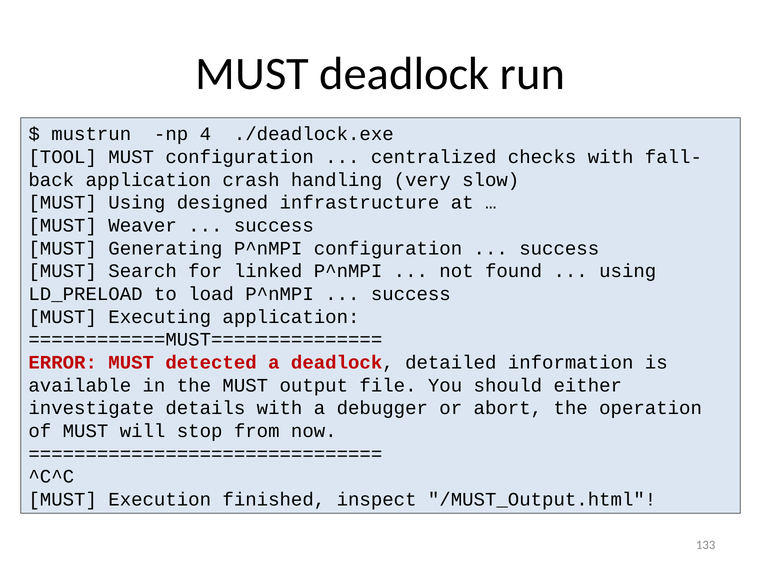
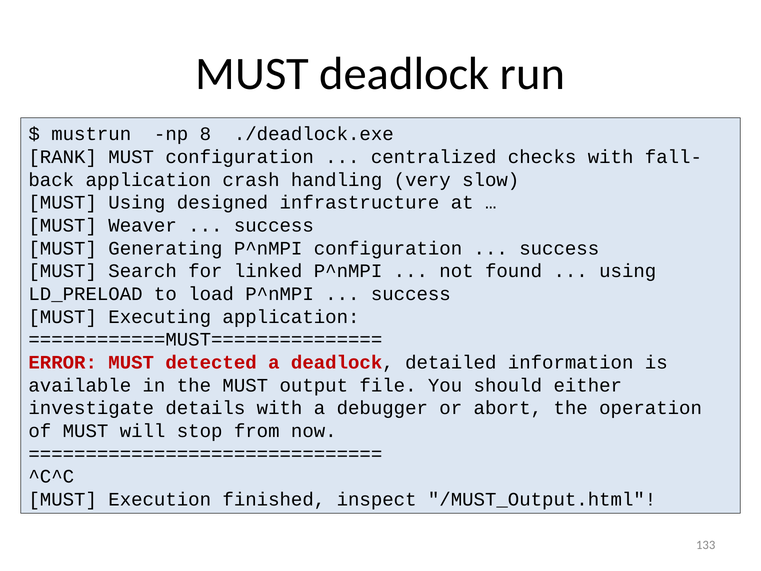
4: 4 -> 8 (205, 134)
TOOL: TOOL -> RANK (63, 157)
